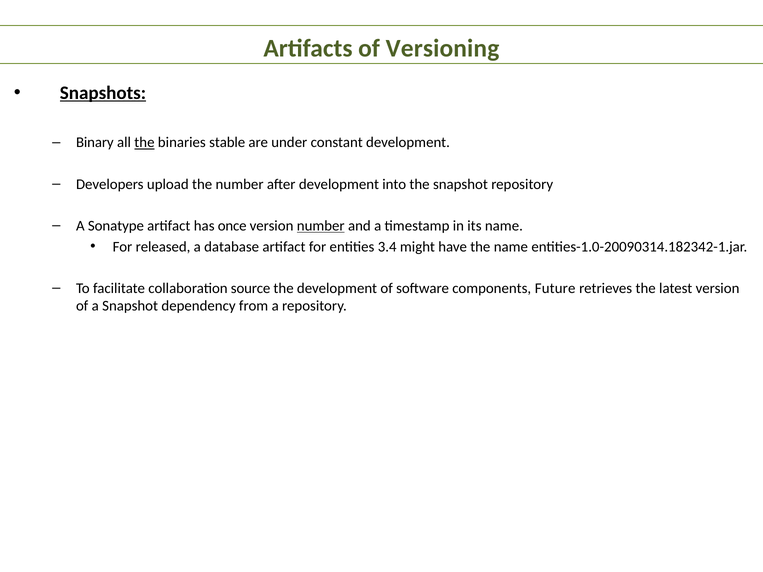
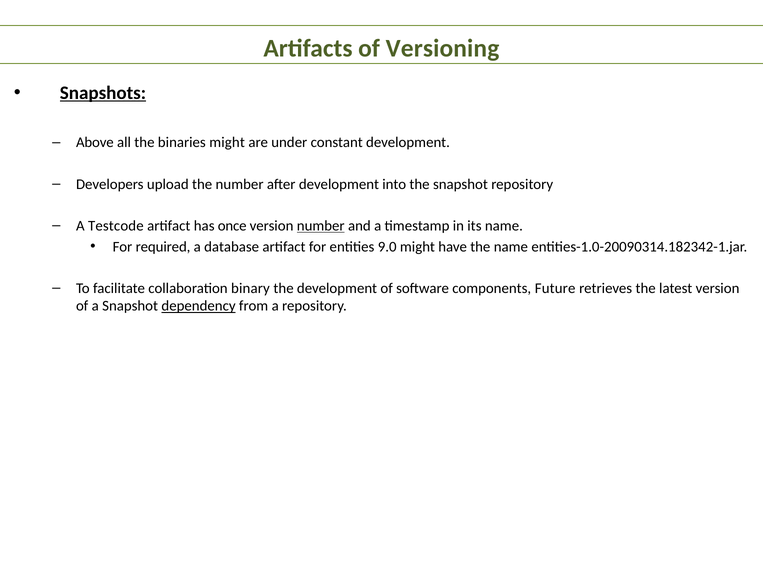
Binary: Binary -> Above (95, 143)
the underline: present -> none (144, 143)
binaries stable: stable -> might (227, 143)
Sonatype: Sonatype -> Testcode (116, 226)
released: released -> required (163, 247)
3.4: 3.4 -> 9.0 (387, 247)
source: source -> binary (250, 288)
dependency underline: none -> present (199, 306)
